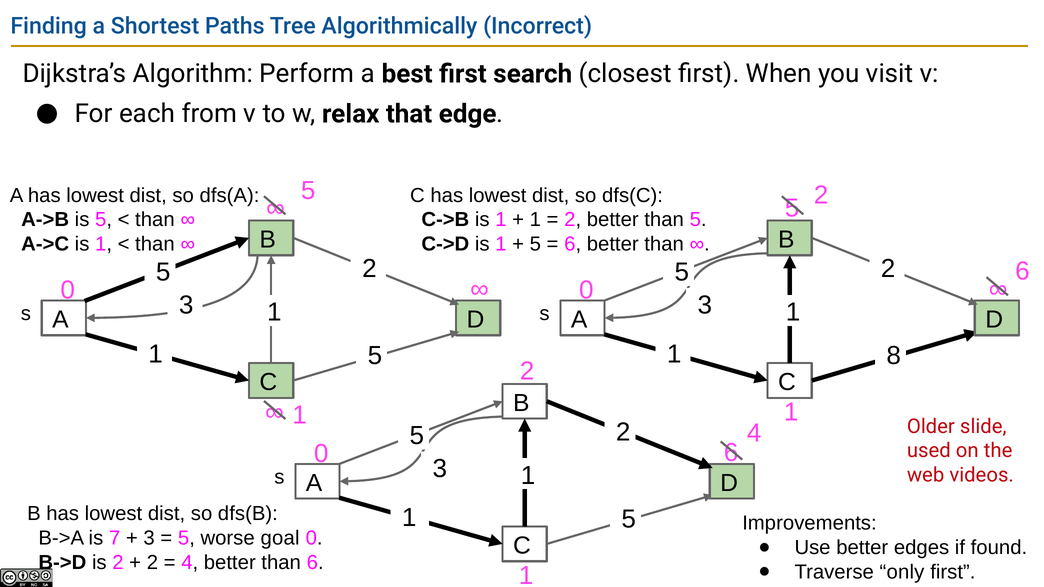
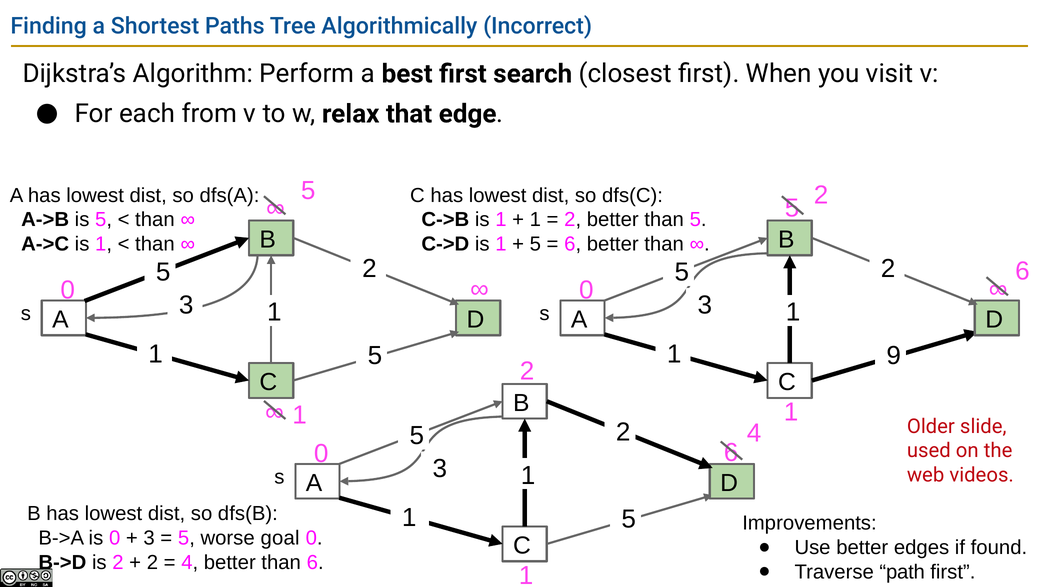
8: 8 -> 9 (894, 356)
is 7: 7 -> 0 (115, 538)
only: only -> path (902, 572)
